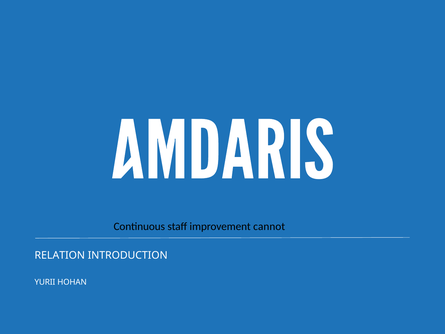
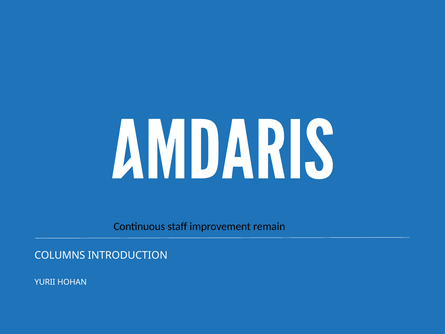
cannot: cannot -> remain (269, 226)
RELATION: RELATION -> COLUMNS (60, 255)
